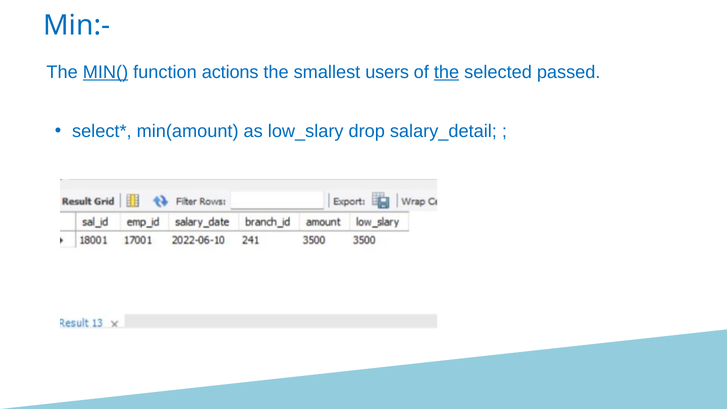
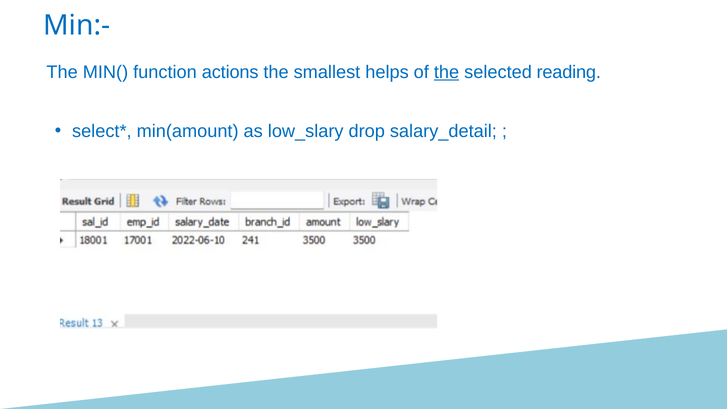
MIN( underline: present -> none (105, 72)
users: users -> helps (387, 72)
passed: passed -> reading (569, 72)
